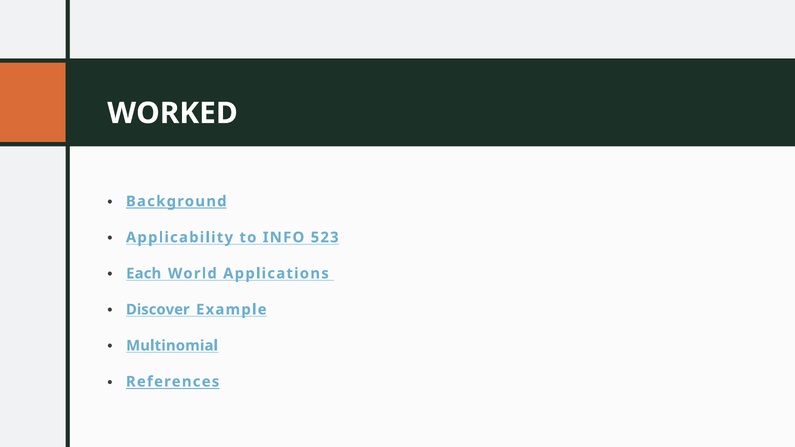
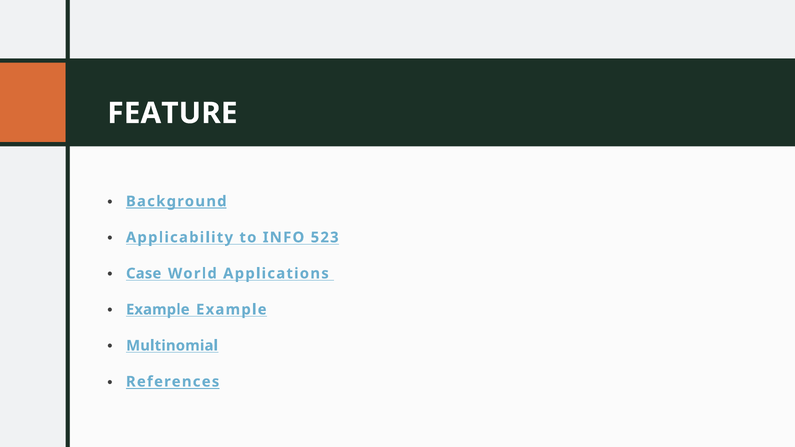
WORKED: WORKED -> FEATURE (172, 113)
Each: Each -> Case (144, 274)
Discover: Discover -> Example (158, 310)
